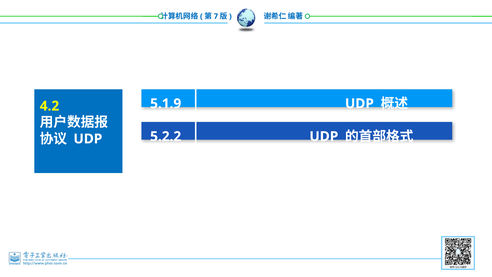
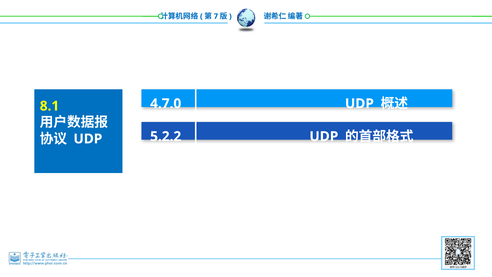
5.1.9: 5.1.9 -> 4.7.0 (166, 104)
4.2: 4.2 -> 8.1 (49, 106)
